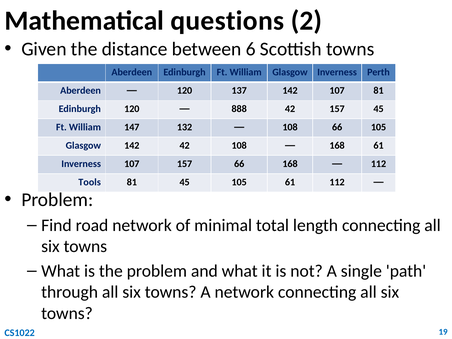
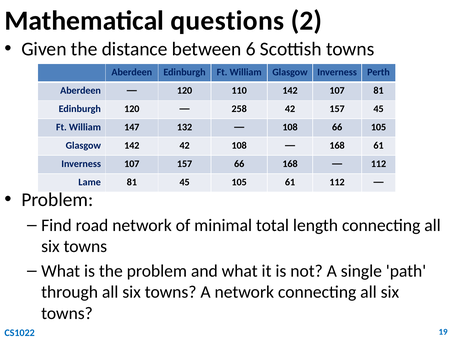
137: 137 -> 110 (239, 91)
888: 888 -> 258 (239, 109)
Tools: Tools -> Lame (90, 182)
